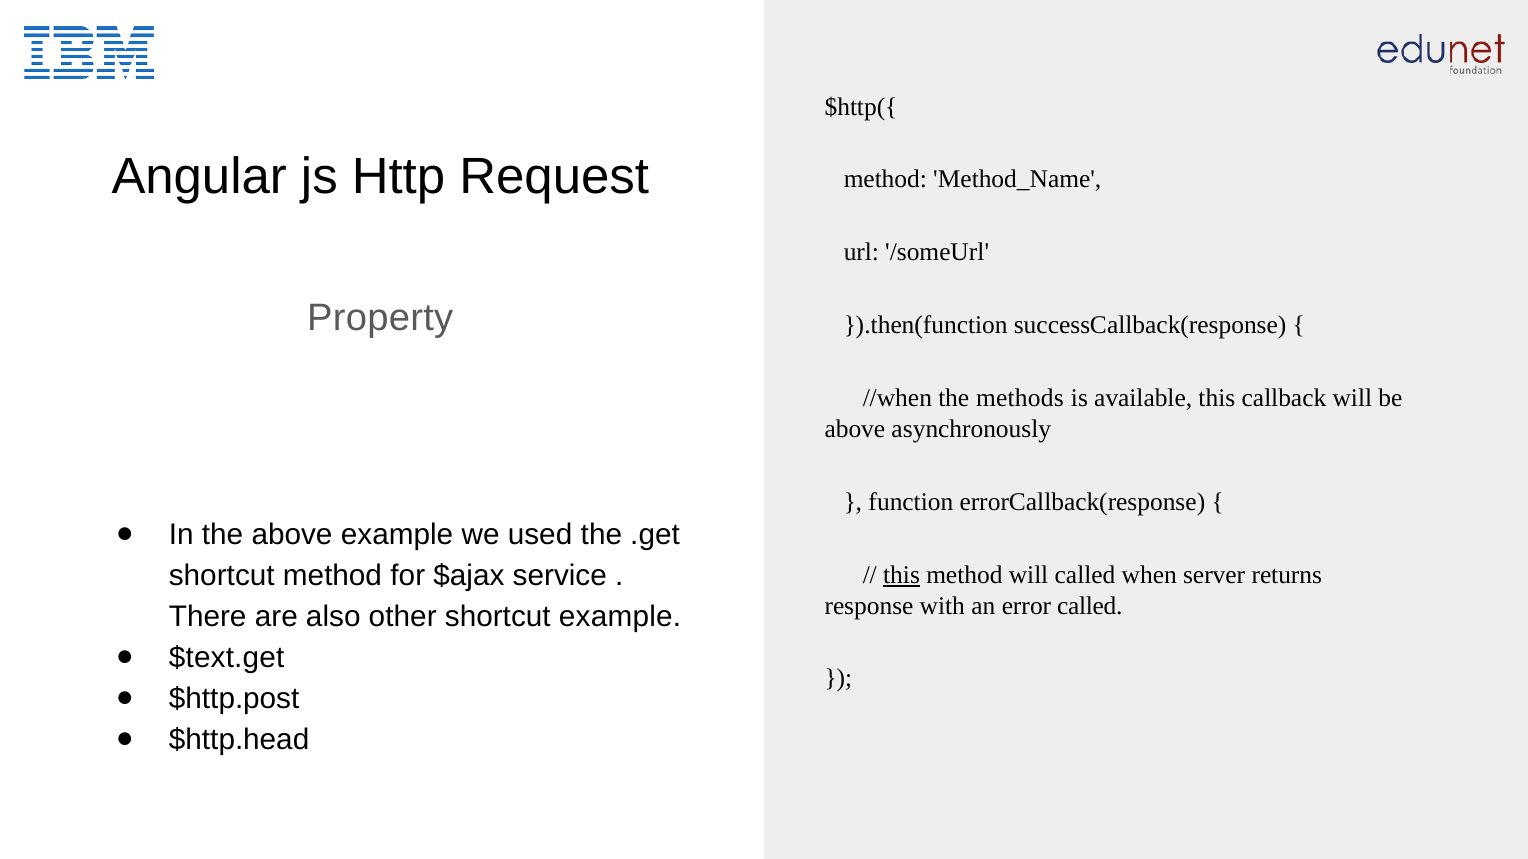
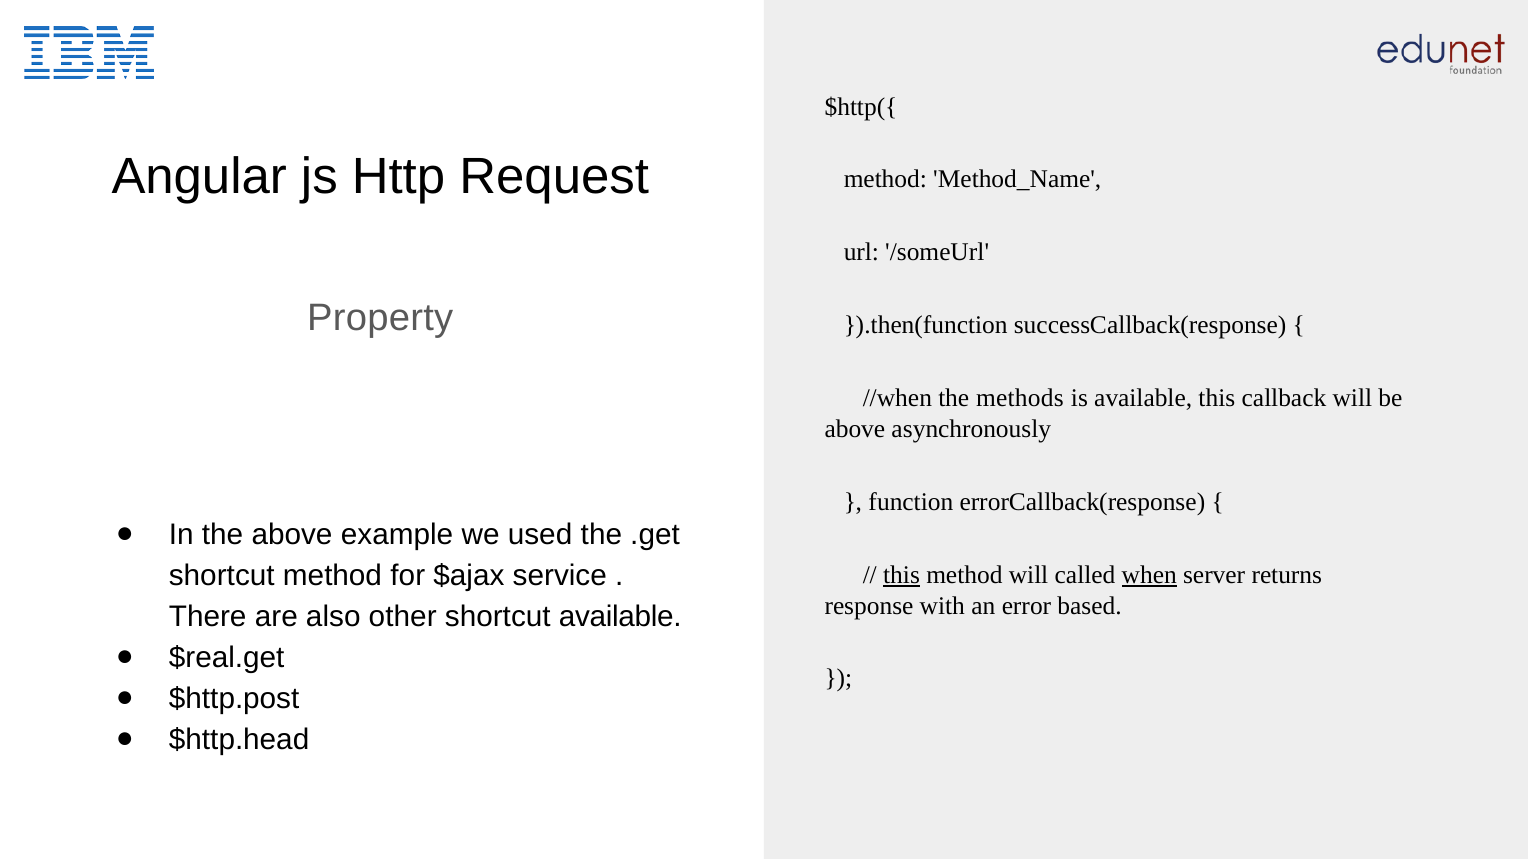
when underline: none -> present (1149, 575)
error called: called -> based (1090, 606)
shortcut example: example -> available (620, 617)
$text.get: $text.get -> $real.get (227, 658)
